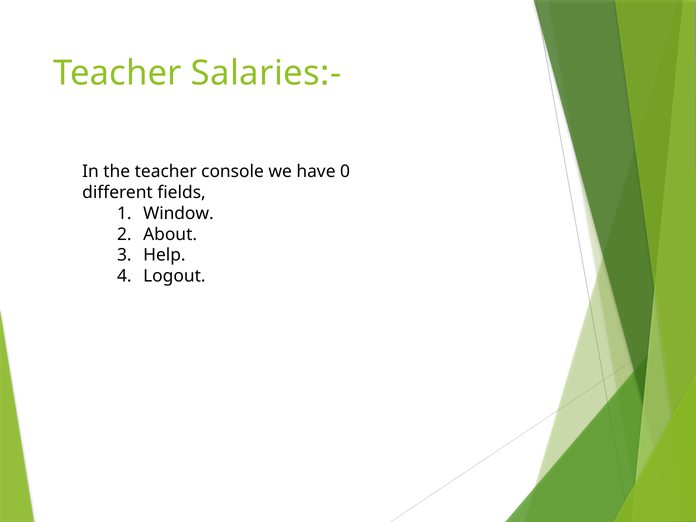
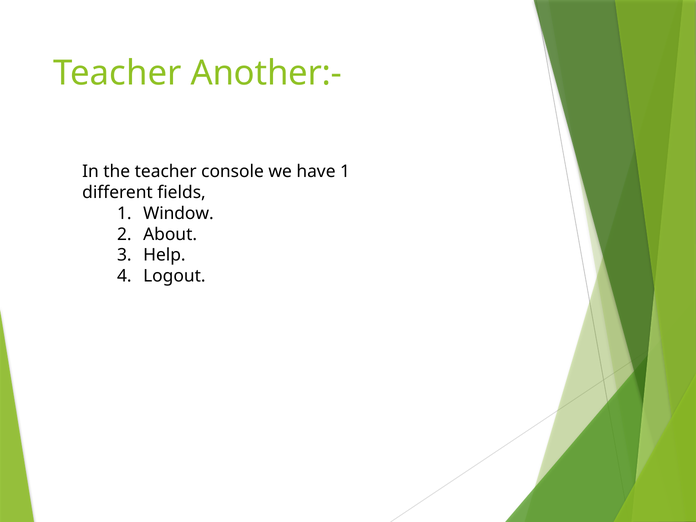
Salaries:-: Salaries:- -> Another:- (266, 73)
have 0: 0 -> 1 (345, 172)
